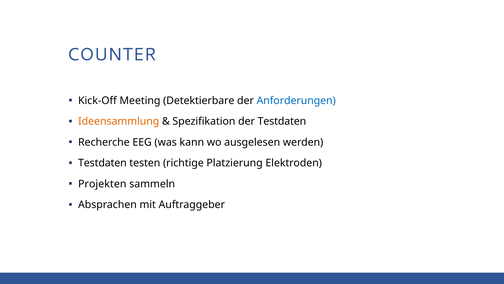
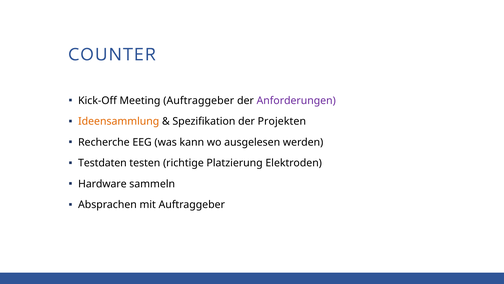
Meeting Detektierbare: Detektierbare -> Auftraggeber (199, 100)
Anforderungen colour: blue -> purple (296, 100)
der Testdaten: Testdaten -> Projekten (282, 121)
Projekten: Projekten -> Hardware (102, 184)
